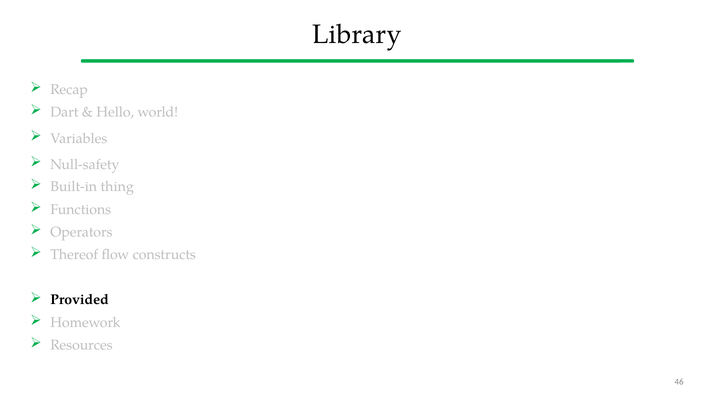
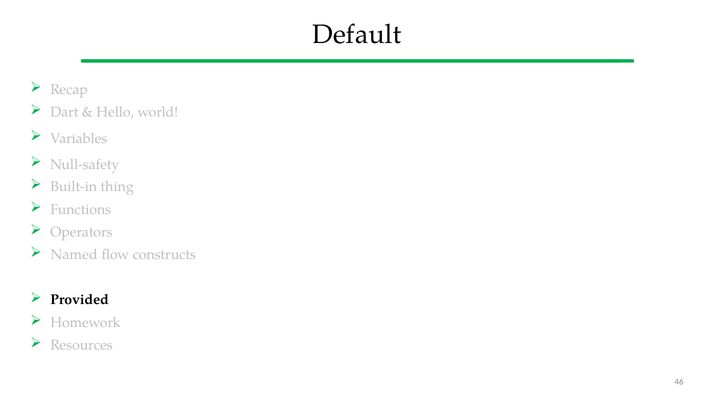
Library: Library -> Default (357, 34)
Thereof: Thereof -> Named (74, 255)
